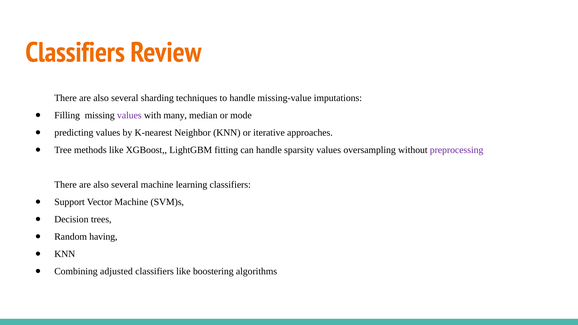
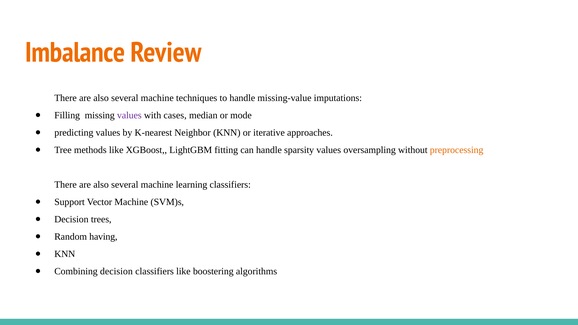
Classifiers: Classifiers -> Imbalance (75, 53)
sharding: sharding -> machine (157, 98)
many: many -> cases (175, 115)
preprocessing colour: purple -> orange (457, 150)
Combining adjusted: adjusted -> decision (116, 271)
